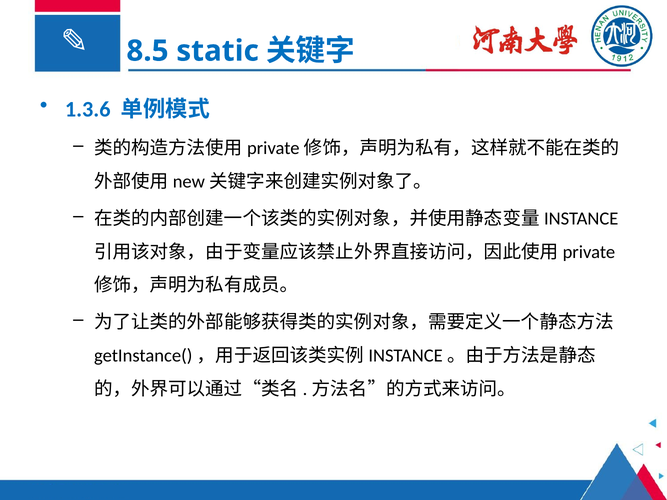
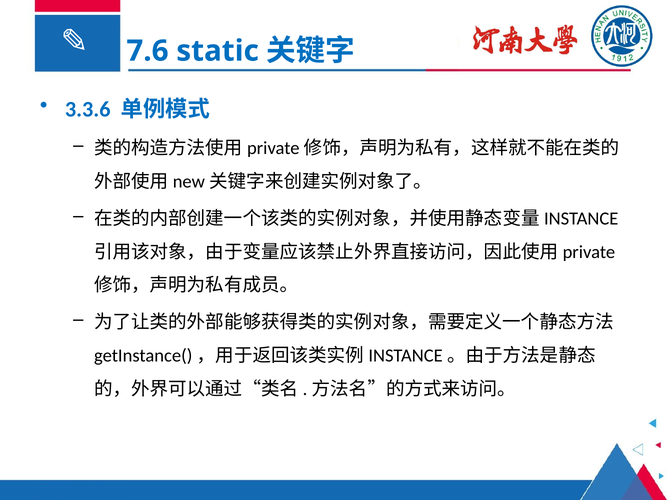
8.5: 8.5 -> 7.6 (147, 51)
1.3.6: 1.3.6 -> 3.3.6 (88, 109)
